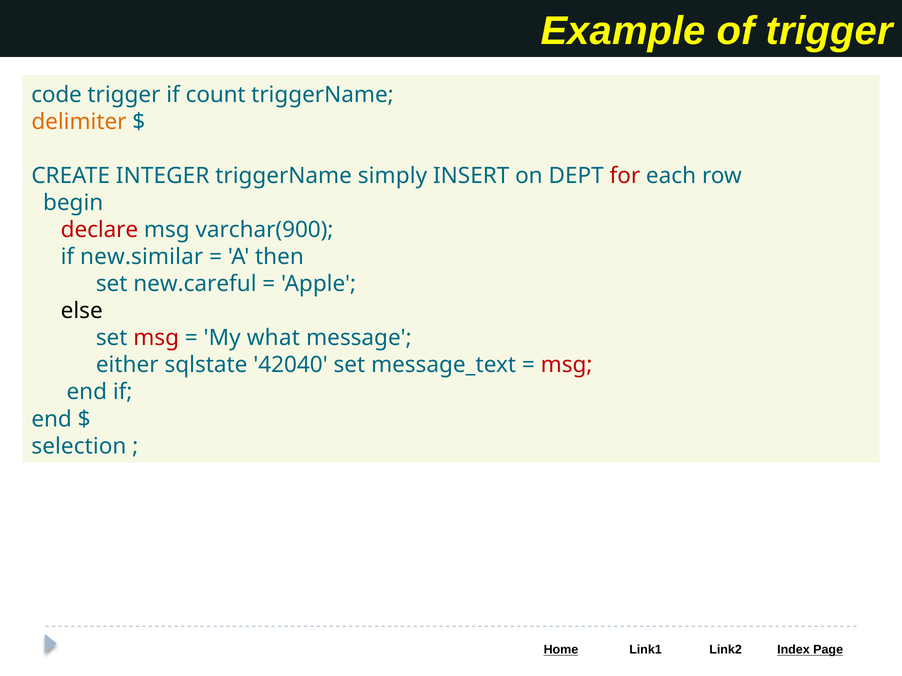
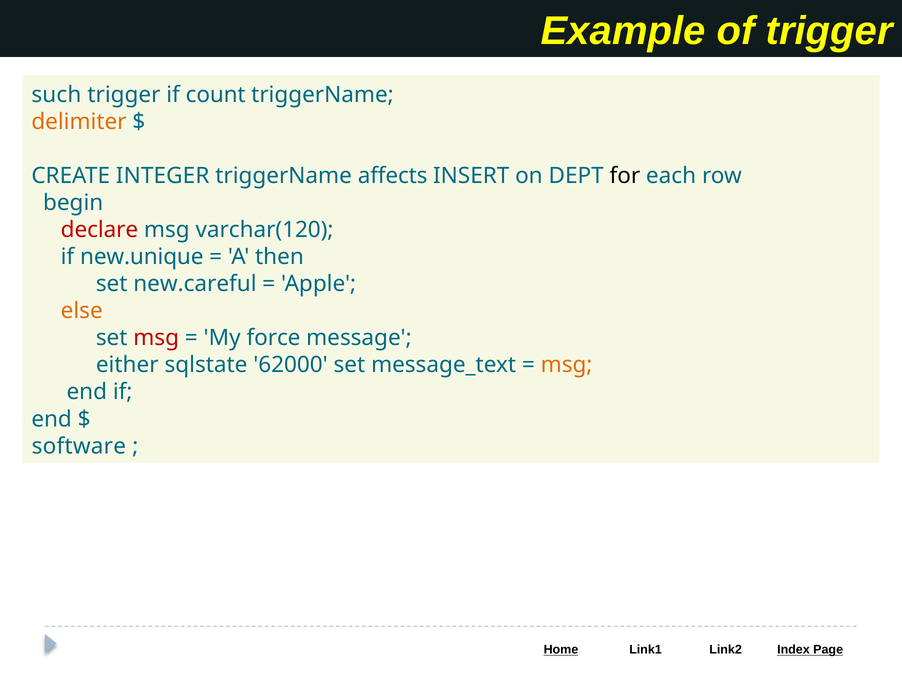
code: code -> such (56, 95)
simply: simply -> affects (393, 176)
for colour: red -> black (625, 176)
varchar(900: varchar(900 -> varchar(120 (265, 230)
new.similar: new.similar -> new.unique (142, 257)
else colour: black -> orange (82, 311)
what: what -> force (274, 338)
42040: 42040 -> 62000 (290, 365)
msg colour: red -> orange (567, 365)
selection: selection -> software (79, 446)
